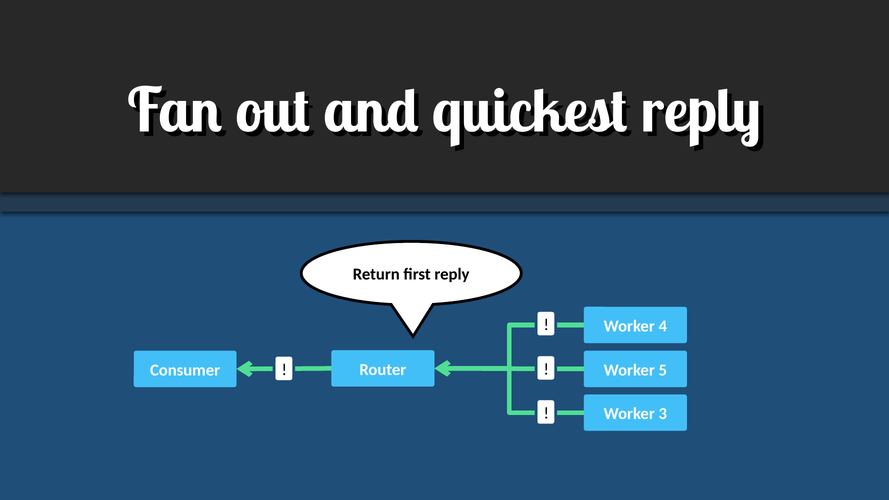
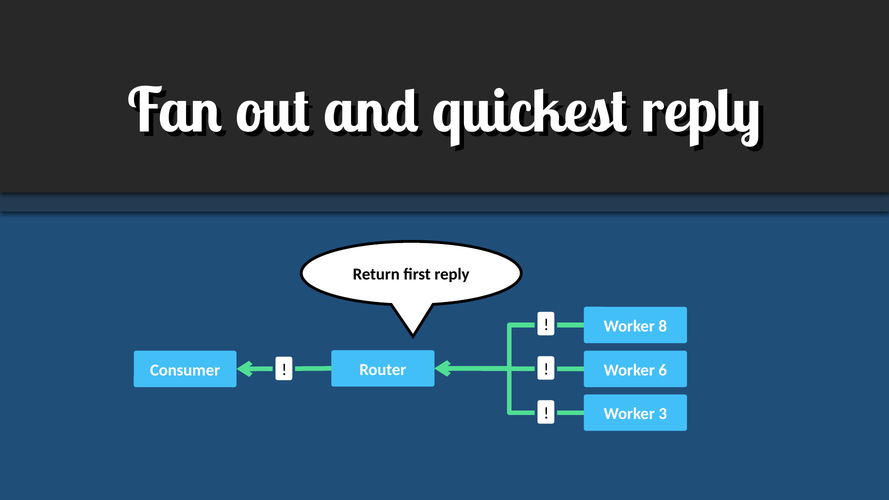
4: 4 -> 8 (663, 326)
5: 5 -> 6 (663, 370)
